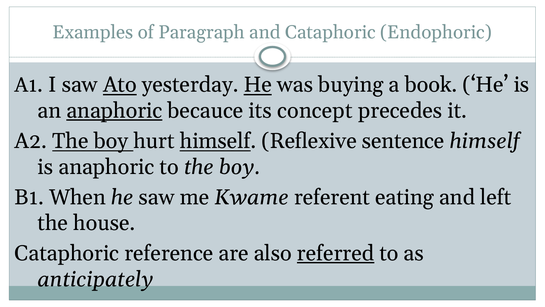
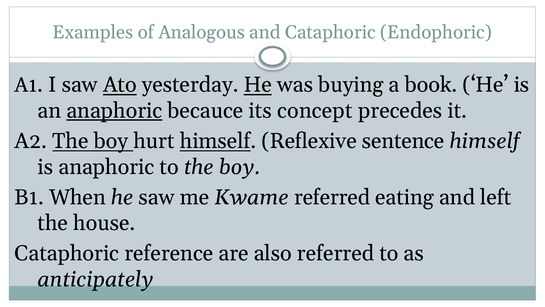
Paragraph: Paragraph -> Analogous (202, 32)
Kwame referent: referent -> referred (332, 197)
referred underline: present -> none (336, 253)
